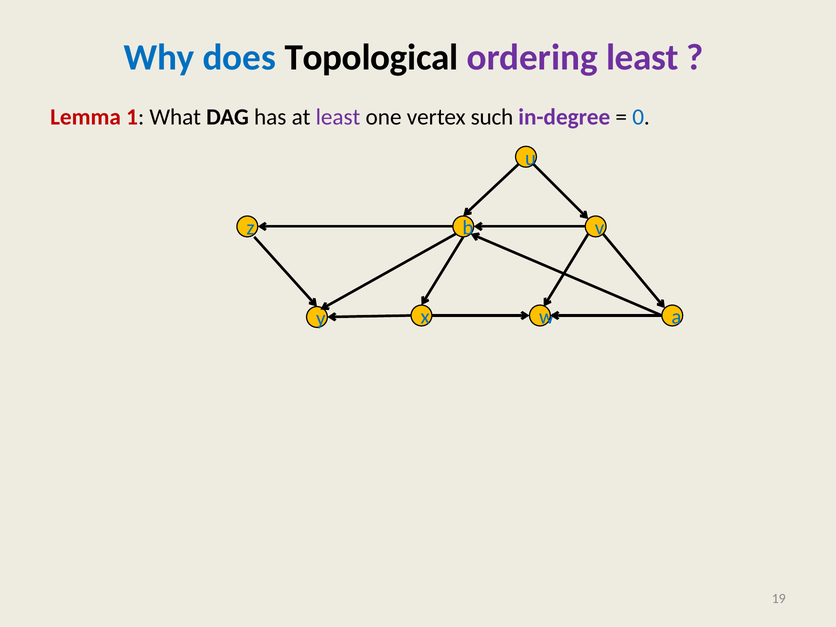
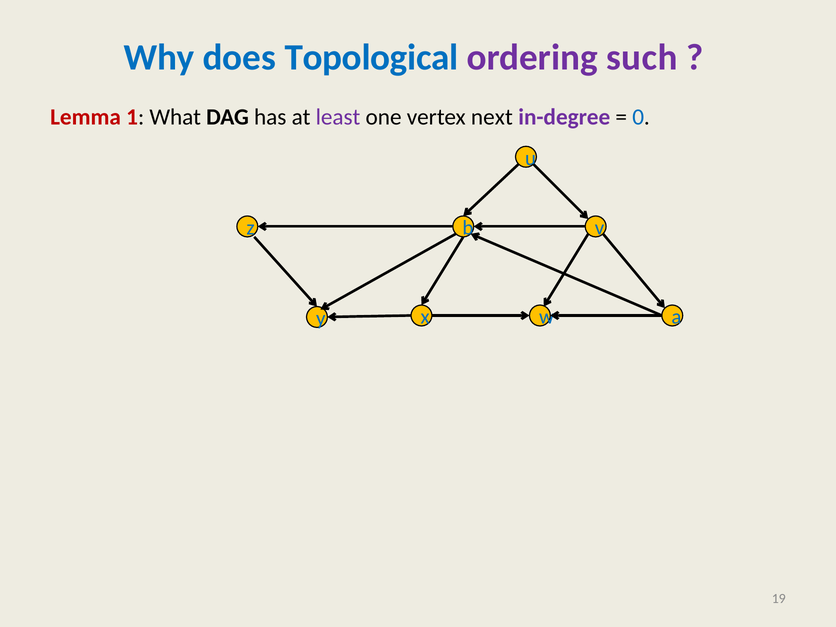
Topological colour: black -> blue (371, 58)
ordering least: least -> such (642, 58)
such: such -> next (492, 117)
